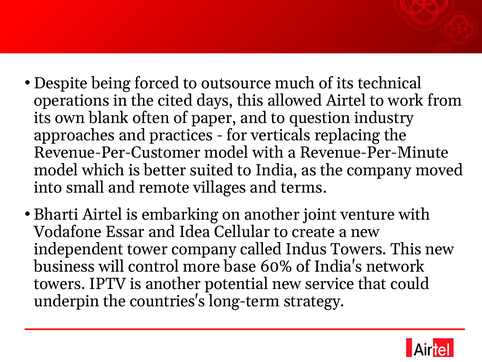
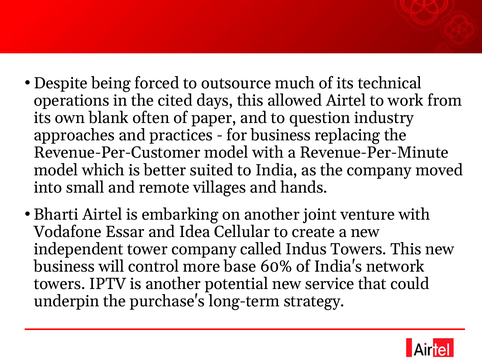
for verticals: verticals -> business (281, 135)
terms: terms -> hands (304, 187)
countries's: countries's -> purchase's (167, 301)
